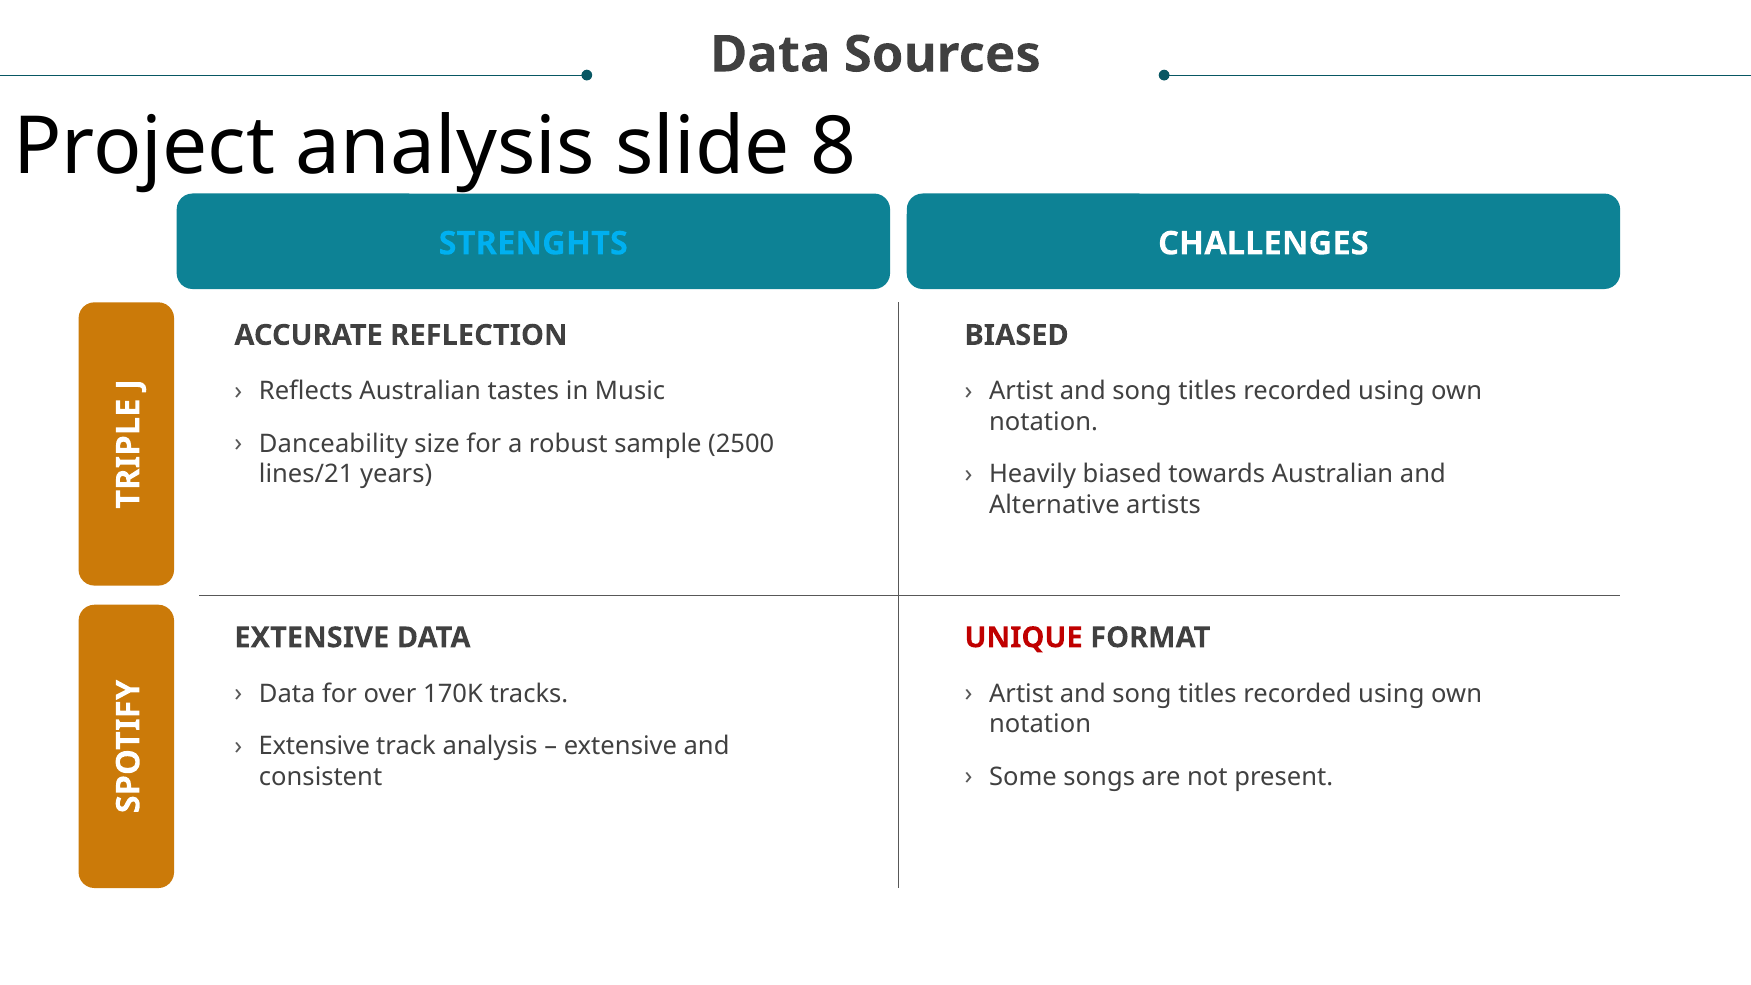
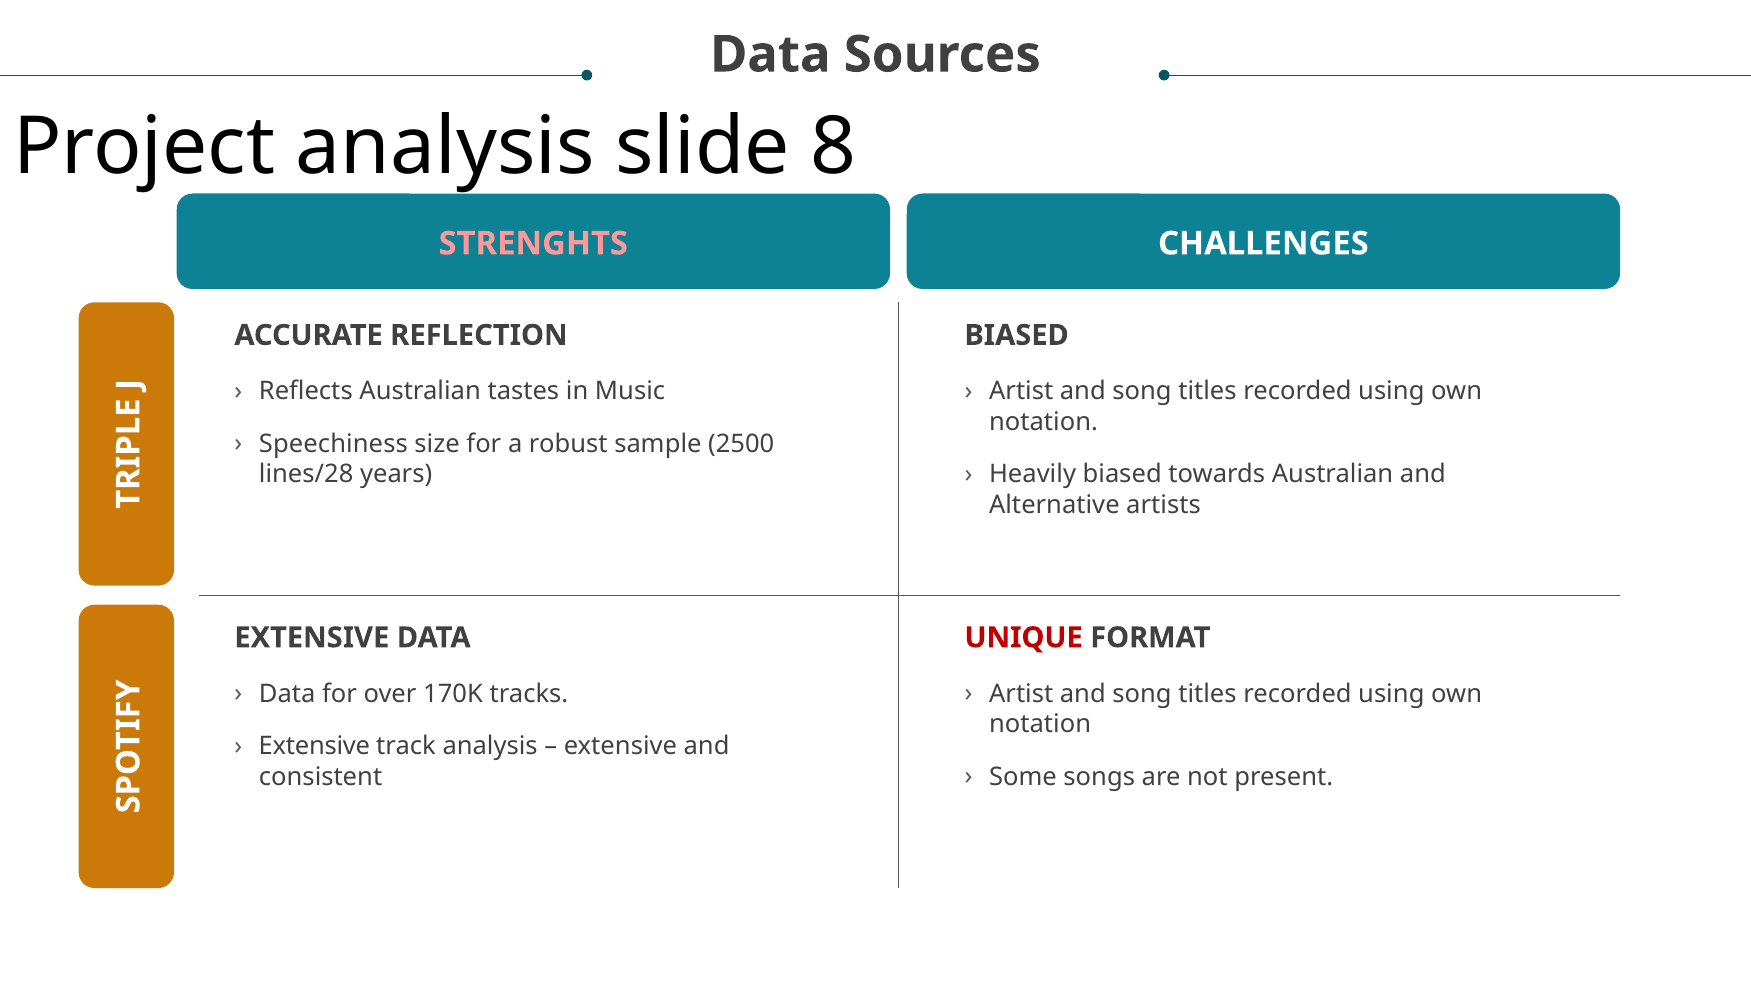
STRENGHTS colour: light blue -> pink (533, 244)
Danceability: Danceability -> Speechiness (333, 444)
lines/21: lines/21 -> lines/28 (306, 474)
